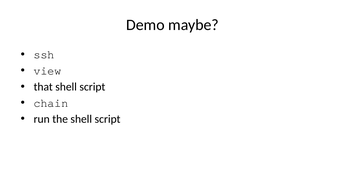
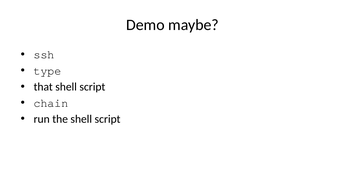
view: view -> type (47, 71)
